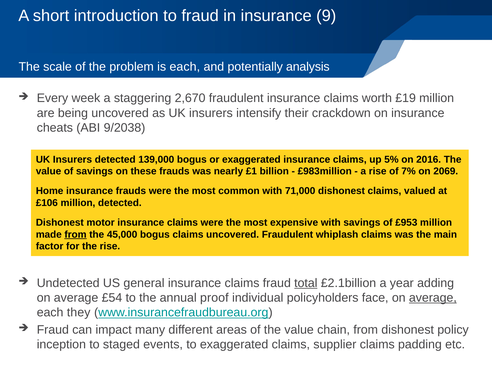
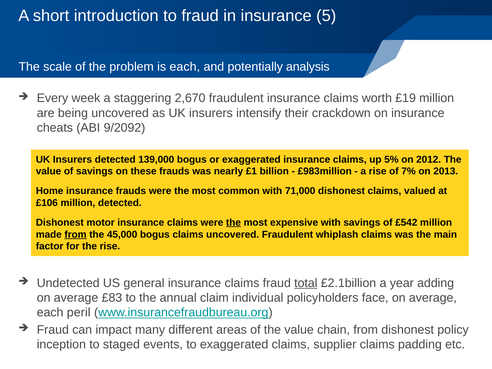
9: 9 -> 5 (326, 16)
9/2038: 9/2038 -> 9/2092 (125, 128)
2016: 2016 -> 2012 (429, 159)
2069: 2069 -> 2013 (446, 171)
the underline: none -> present (233, 223)
£953: £953 -> £542 (406, 223)
£54: £54 -> £83 (112, 298)
proof: proof -> claim (214, 298)
average underline: present -> none (433, 298)
they: they -> peril (79, 312)
